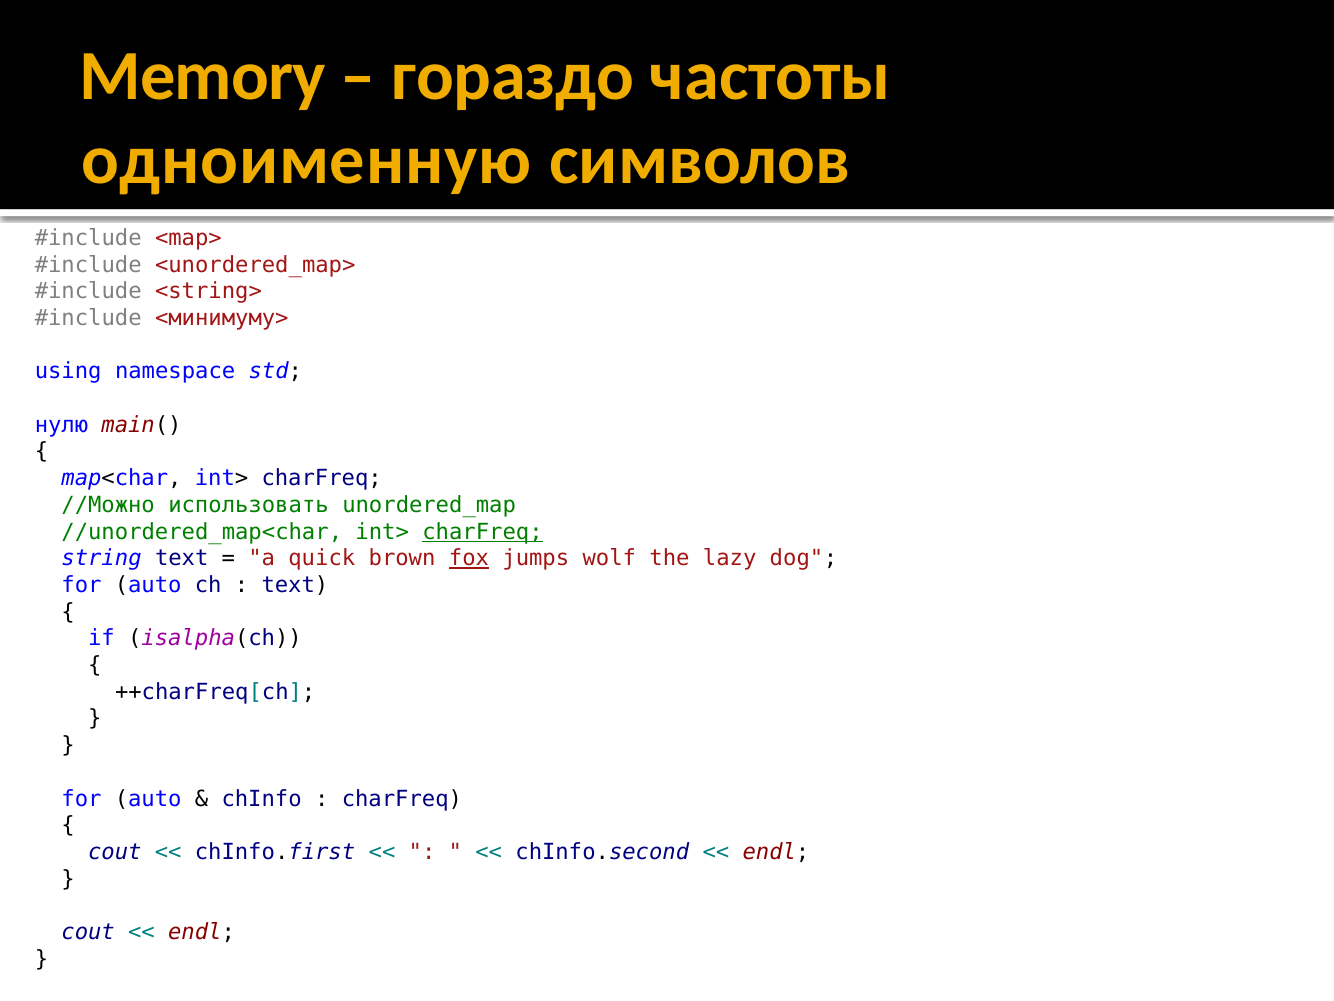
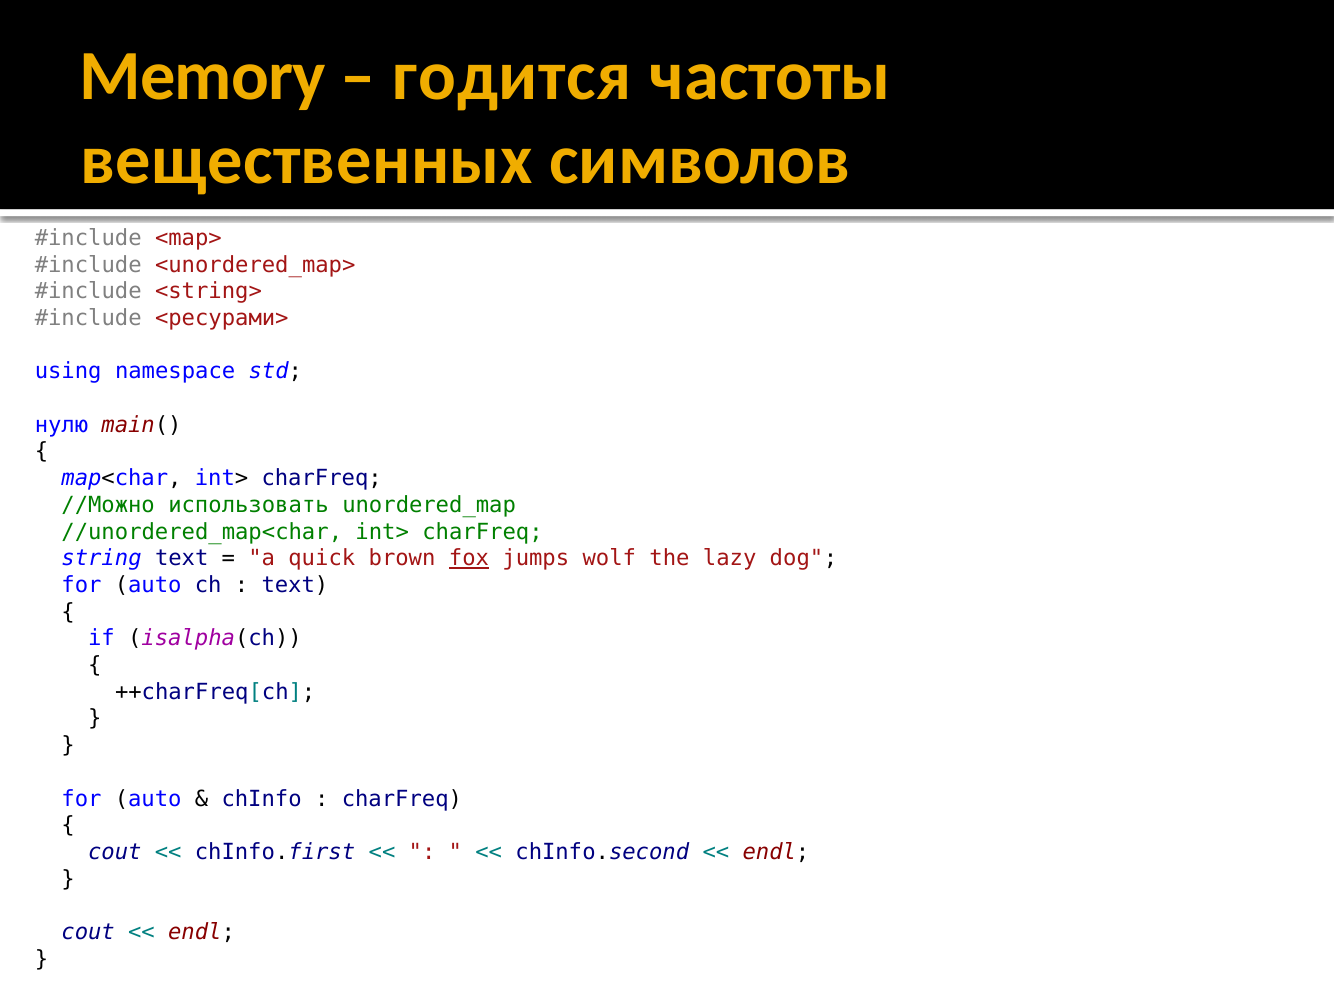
гораздо: гораздо -> годится (512, 76)
одноименную: одноименную -> вещественных (306, 161)
<минимуму>: <минимуму> -> <ресурами> (222, 318)
charFreq underline: present -> none (483, 531)
